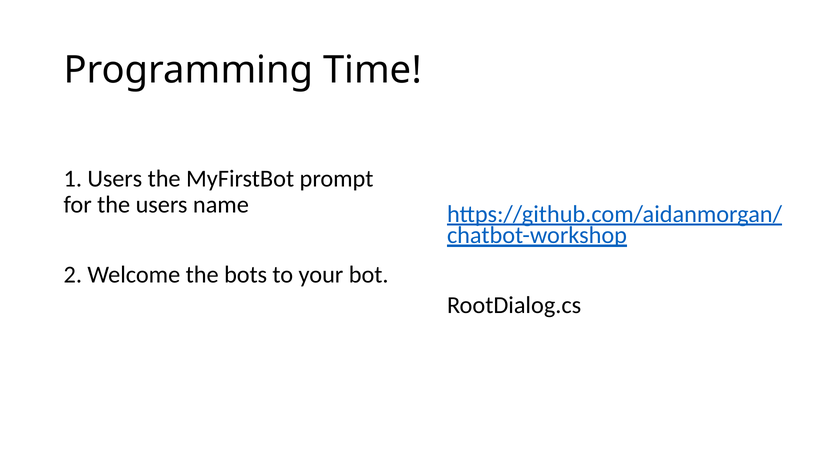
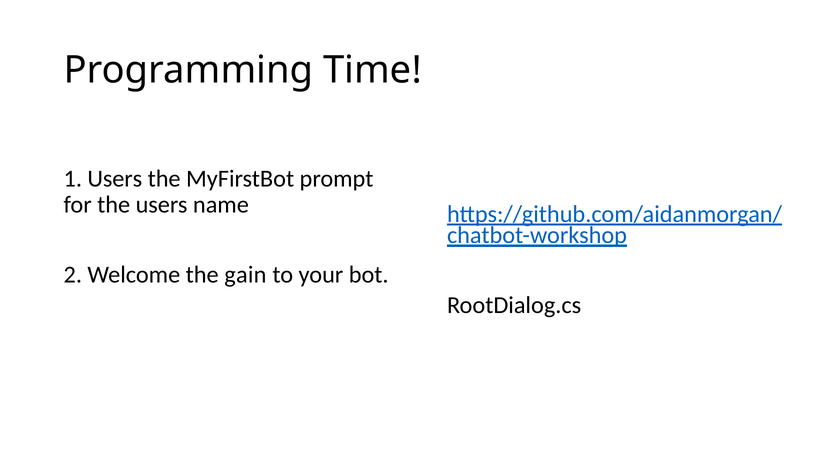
bots: bots -> gain (245, 275)
